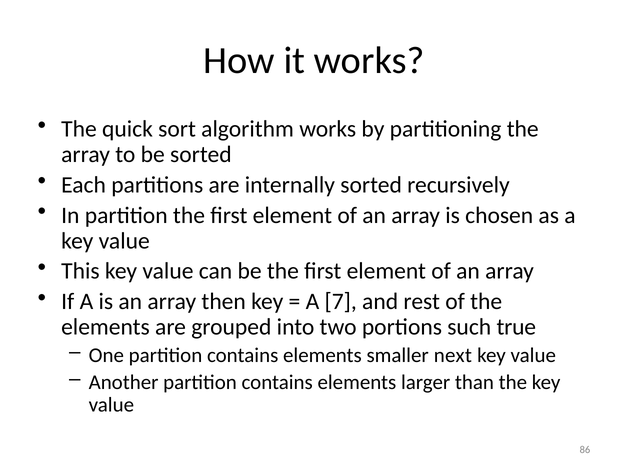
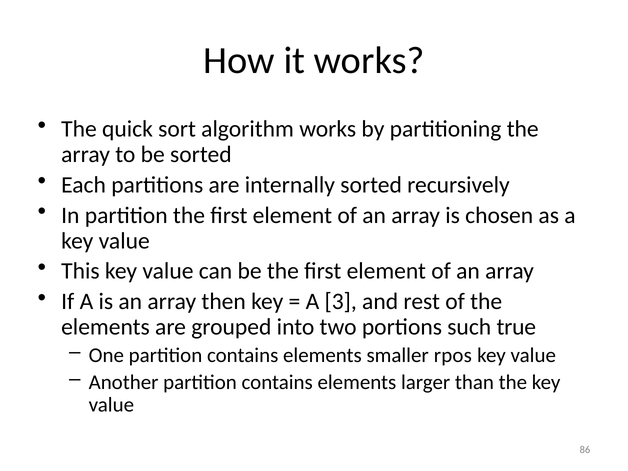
7: 7 -> 3 (341, 302)
next: next -> rpos (453, 355)
